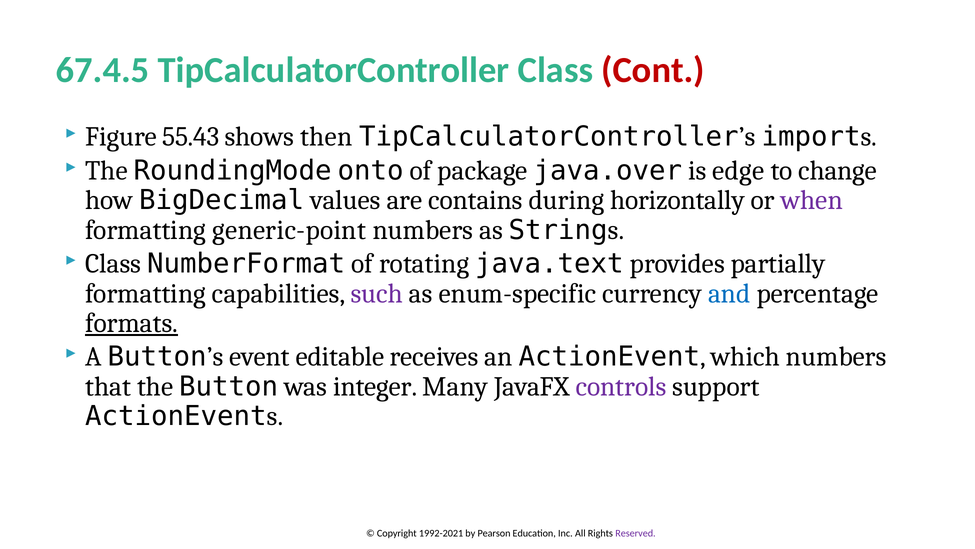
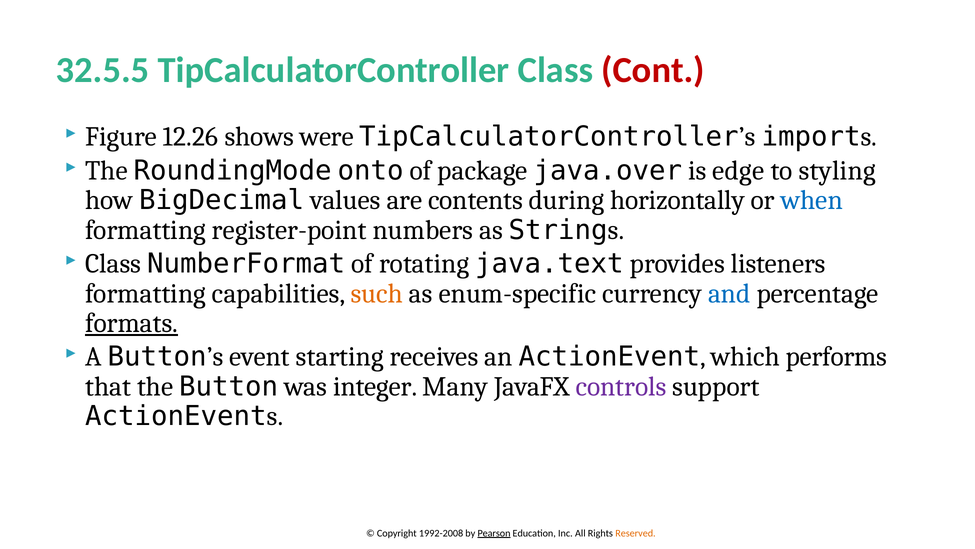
67.4.5: 67.4.5 -> 32.5.5 (103, 70)
55.43: 55.43 -> 12.26 (191, 137)
then: then -> were (327, 137)
change: change -> styling (837, 170)
contains: contains -> contents (475, 200)
when colour: purple -> blue (812, 200)
generic-point: generic-point -> register-point (289, 230)
partially: partially -> listeners (778, 263)
such colour: purple -> orange (377, 293)
editable: editable -> starting (340, 357)
which numbers: numbers -> performs (836, 357)
1992-2021: 1992-2021 -> 1992-2008 (441, 533)
Pearson underline: none -> present (494, 533)
Reserved colour: purple -> orange (635, 533)
